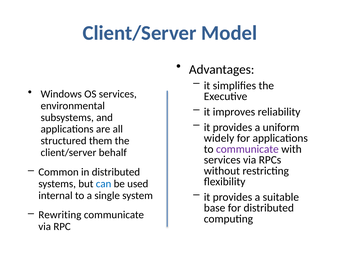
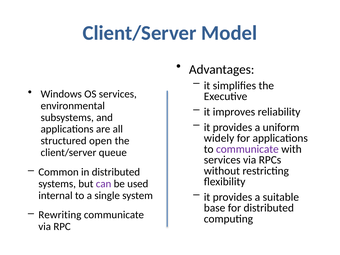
them: them -> open (101, 141)
behalf: behalf -> queue (113, 153)
can colour: blue -> purple (104, 184)
